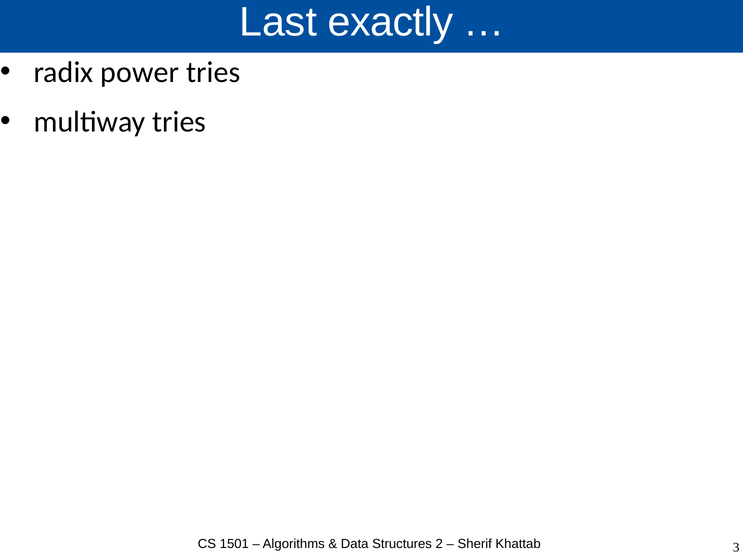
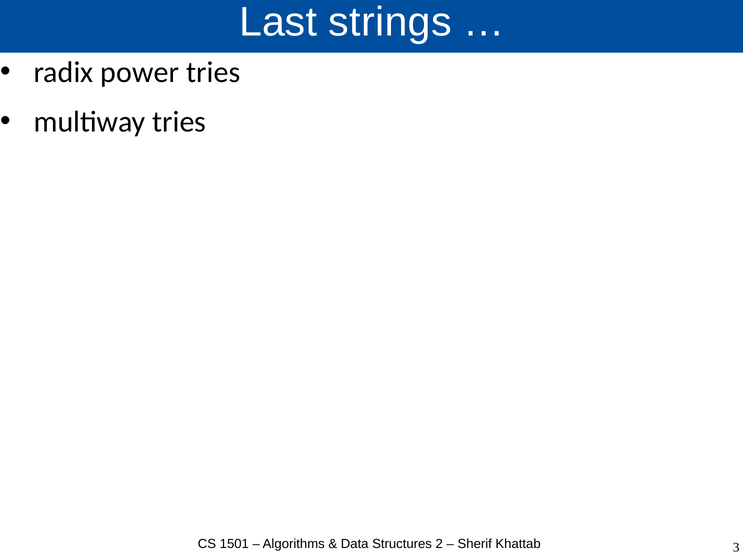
exactly: exactly -> strings (390, 22)
